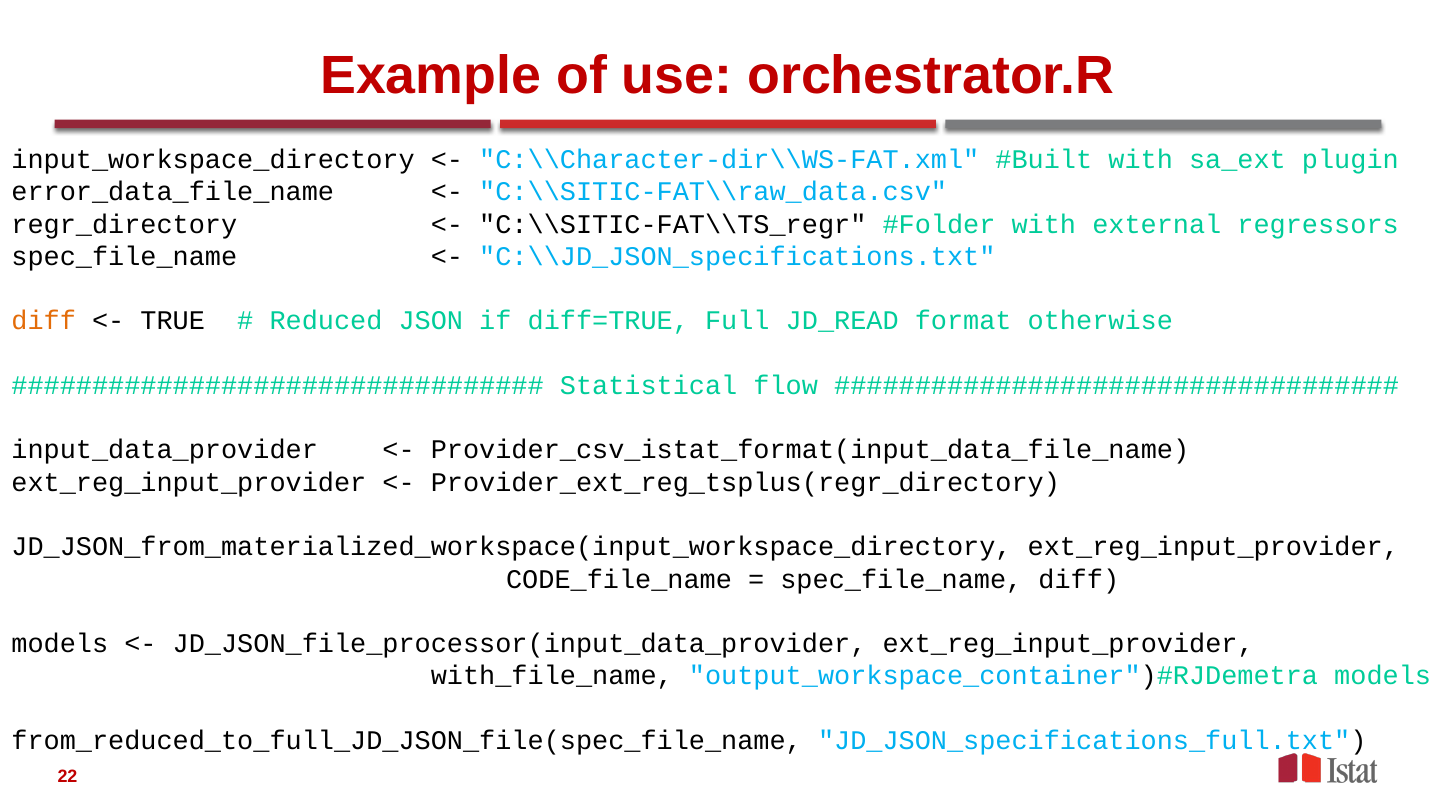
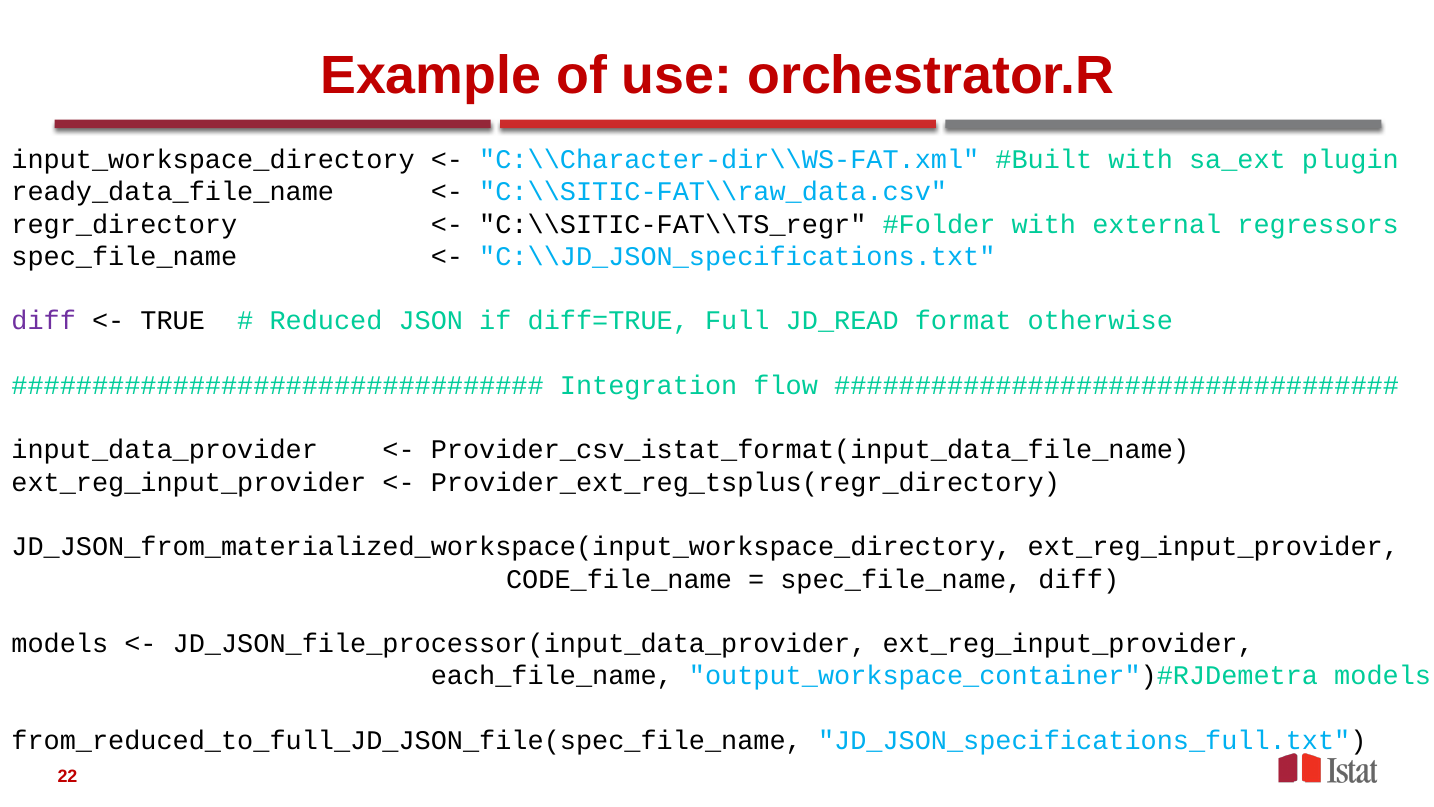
error_data_file_name: error_data_file_name -> ready_data_file_name (173, 192)
diff colour: orange -> purple (44, 321)
Statistical: Statistical -> Integration (649, 385)
with_file_name: with_file_name -> each_file_name (552, 676)
